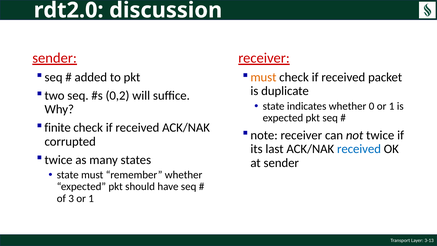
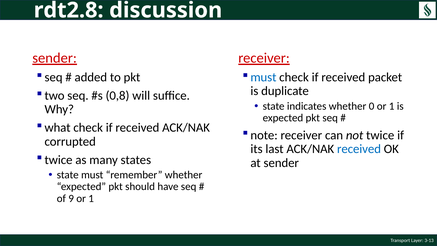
rdt2.0: rdt2.0 -> rdt2.8 (69, 10)
must colour: orange -> blue (263, 77)
0,2: 0,2 -> 0,8 (117, 96)
finite: finite -> what (58, 128)
3: 3 -> 9 (71, 198)
